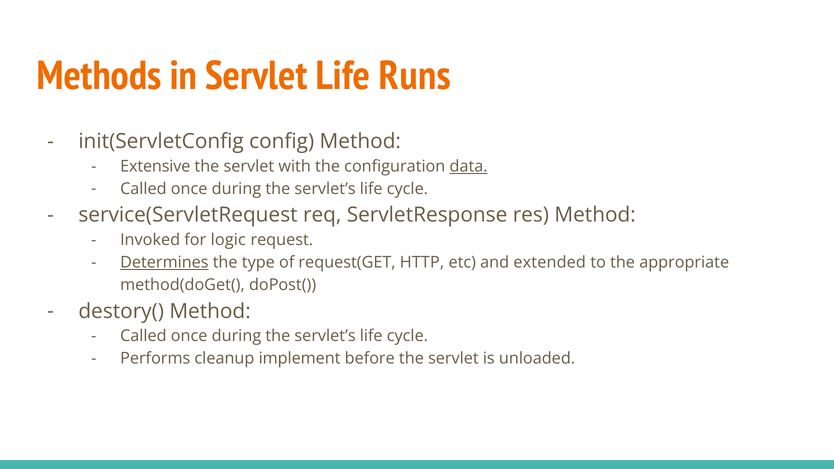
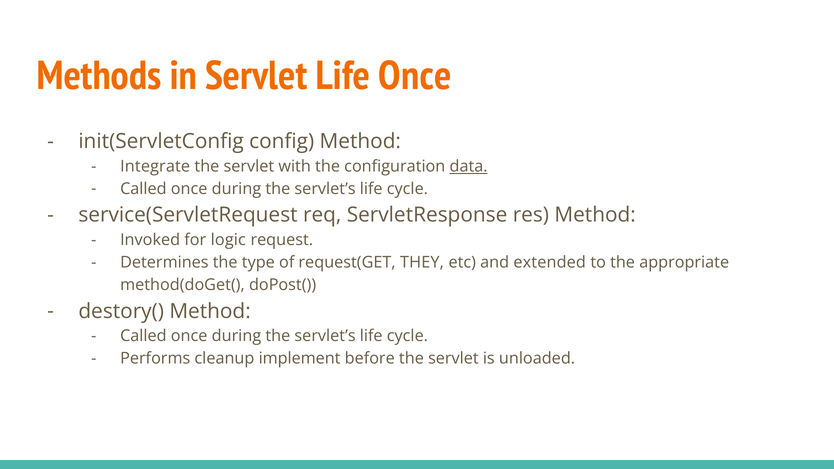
Life Runs: Runs -> Once (415, 76)
Extensive: Extensive -> Integrate (155, 166)
Determines underline: present -> none (164, 262)
HTTP: HTTP -> THEY (422, 262)
